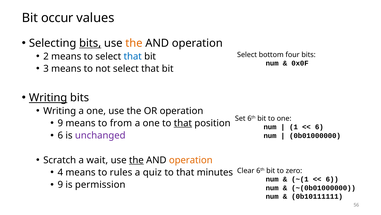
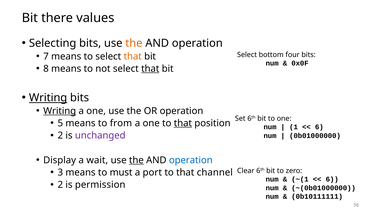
occur: occur -> there (57, 18)
bits underline: present -> none (90, 43)
2: 2 -> 7 (46, 56)
that colour: blue -> orange (133, 56)
3: 3 -> 8 (46, 68)
that underline: none -> present (150, 68)
Writing underline: none -> present (60, 111)
9: 9 -> 5 (60, 123)
6: 6 -> 2 (60, 135)
Scratch: Scratch -> Display (60, 160)
operation colour: orange -> blue (191, 160)
4: 4 -> 3 (60, 172)
rules: rules -> must (121, 172)
quiz: quiz -> port (152, 172)
minutes: minutes -> channel (215, 172)
9: 9 -> 2 (60, 184)
